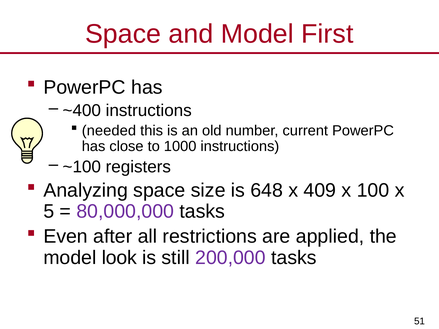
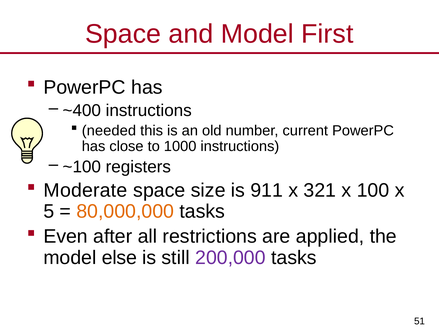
Analyzing: Analyzing -> Moderate (86, 191)
648: 648 -> 911 (267, 191)
409: 409 -> 321 (320, 191)
80,000,000 colour: purple -> orange (125, 212)
look: look -> else (119, 258)
